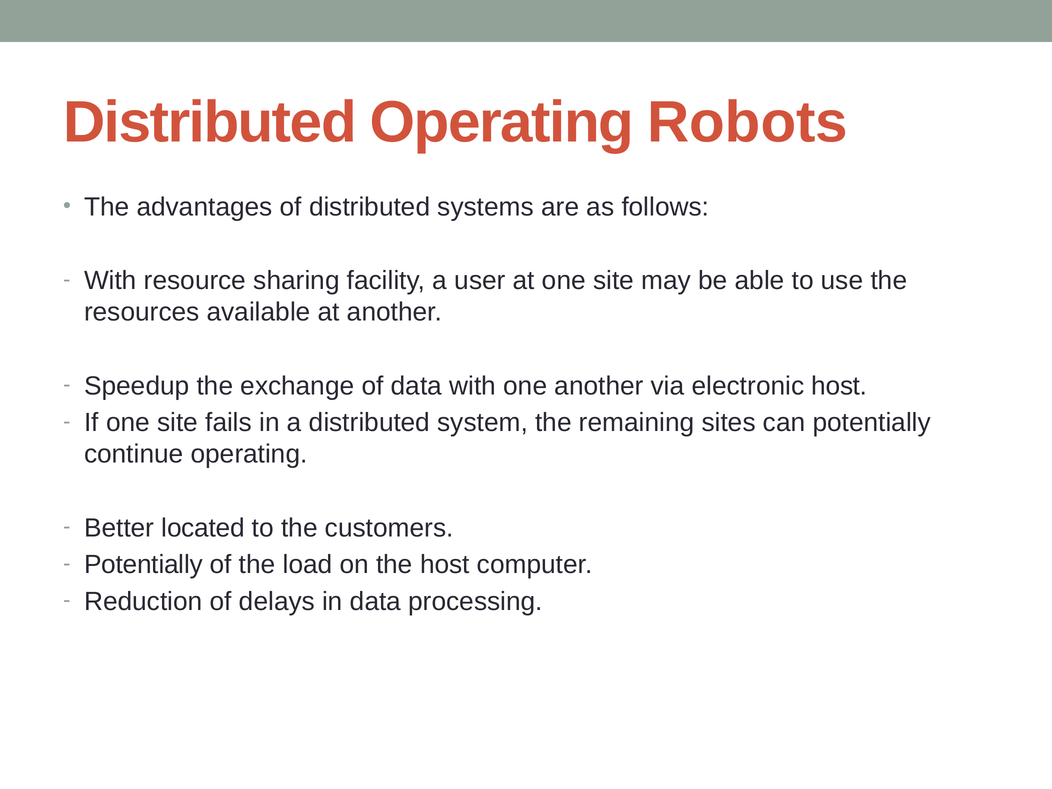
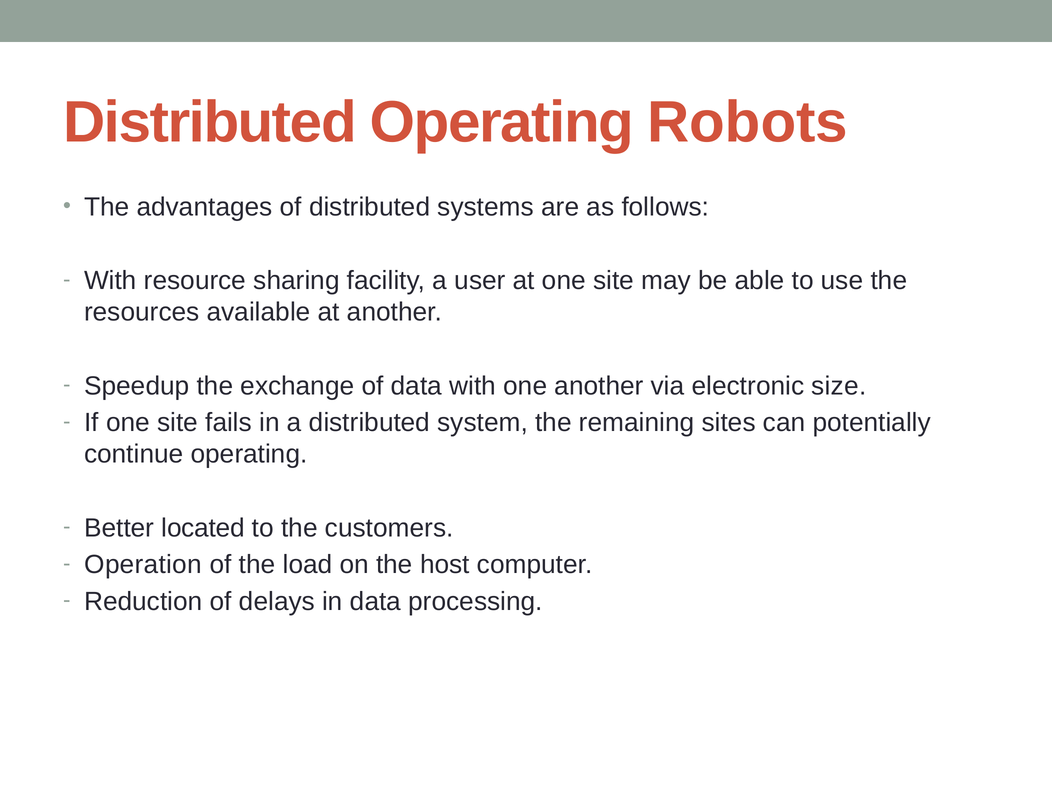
electronic host: host -> size (839, 386)
Potentially: Potentially -> Operation (143, 565)
